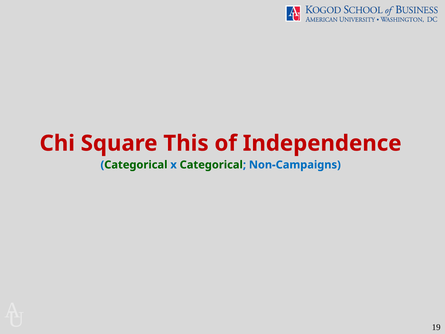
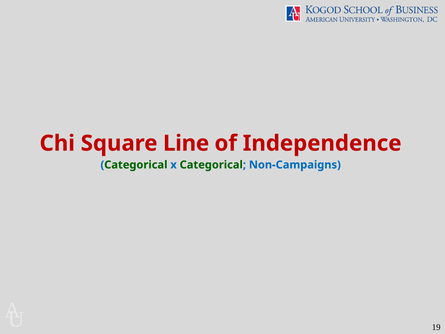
This: This -> Line (186, 143)
